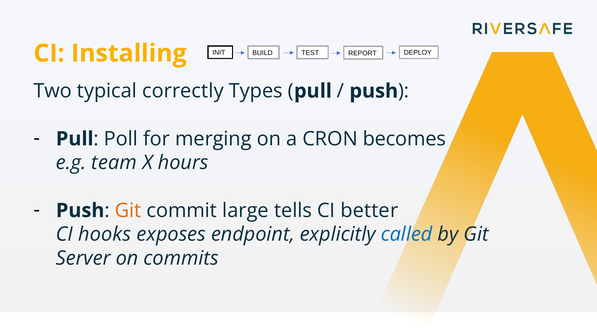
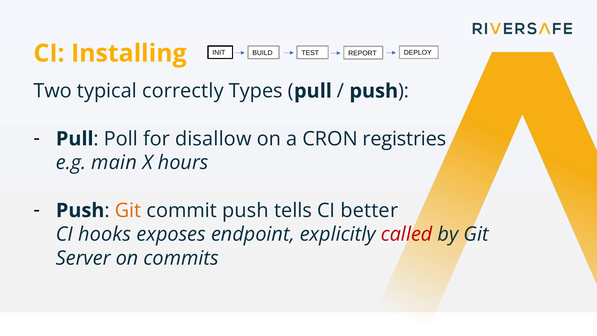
merging: merging -> disallow (213, 139)
becomes: becomes -> registries (404, 139)
team: team -> main (114, 163)
commit large: large -> push (245, 210)
called colour: blue -> red (407, 234)
